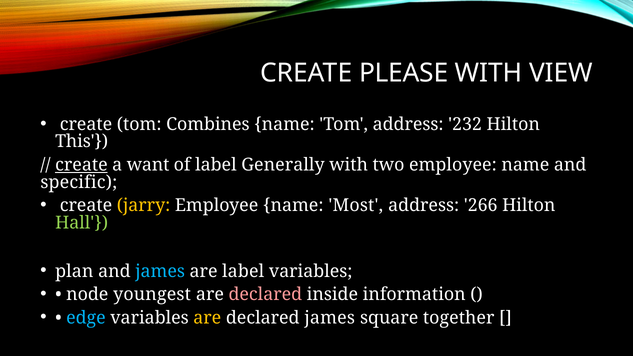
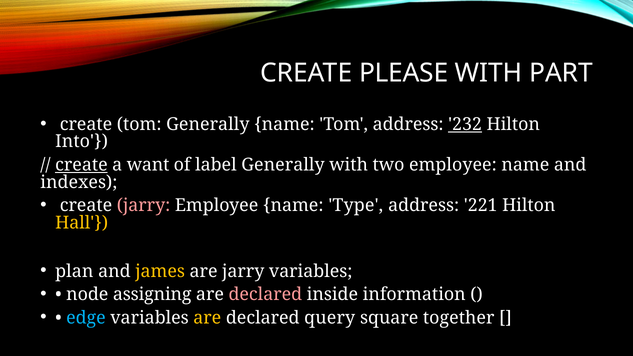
VIEW: VIEW -> PART (561, 73)
tom Combines: Combines -> Generally (208, 124)
232 underline: none -> present (465, 124)
This: This -> Into (82, 142)
specific: specific -> indexes (79, 182)
jarry colour: yellow -> pink (144, 205)
Most: Most -> Type (356, 205)
266: 266 -> 221 (481, 205)
Hall colour: light green -> yellow (82, 223)
james colour: light blue -> yellow (160, 271)
are label: label -> jarry (243, 271)
youngest: youngest -> assigning (152, 294)
declared james: james -> query (330, 318)
